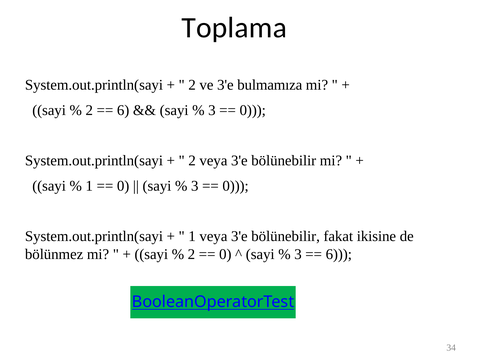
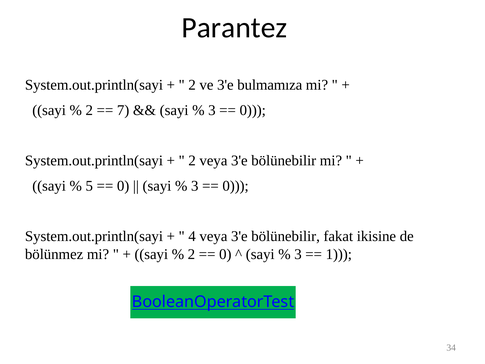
Toplama: Toplama -> Parantez (234, 28)
6: 6 -> 7 (123, 110)
1: 1 -> 5 (89, 186)
1: 1 -> 4 (192, 236)
6: 6 -> 1 (339, 254)
